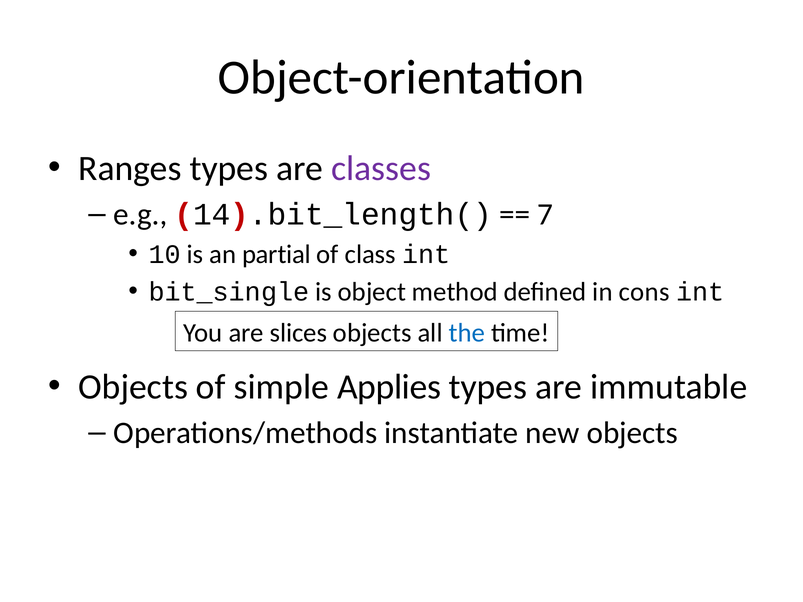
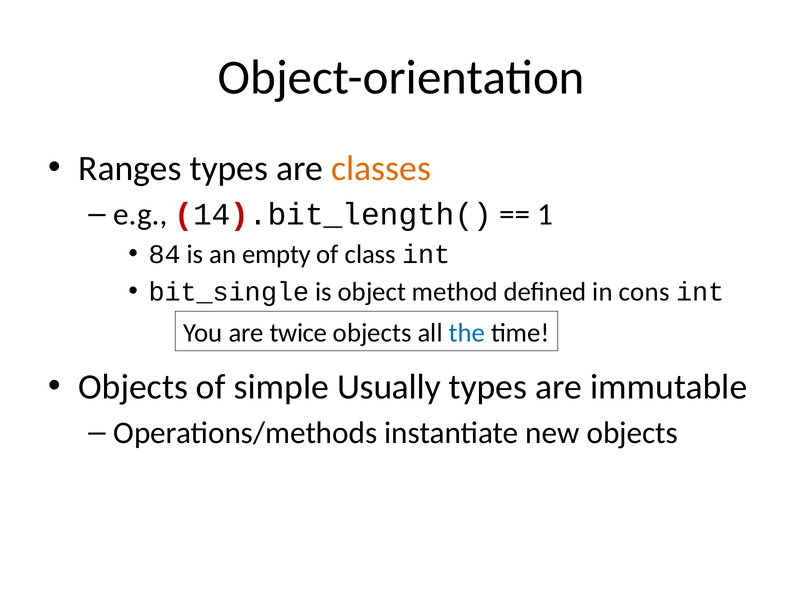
classes colour: purple -> orange (381, 168)
7: 7 -> 1 (545, 215)
10: 10 -> 84 (165, 254)
partial: partial -> empty (276, 254)
slices: slices -> twice (298, 333)
Applies: Applies -> Usually (389, 387)
